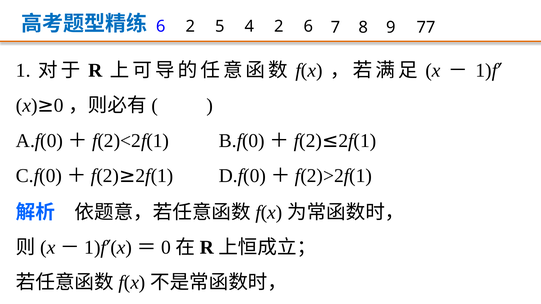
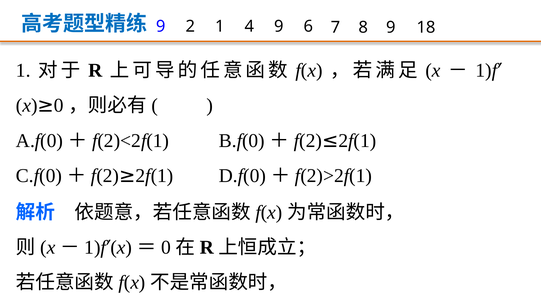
6: 6 -> 9 (161, 26)
2 5: 5 -> 1 (220, 26)
4 2: 2 -> 9 (279, 26)
77: 77 -> 18 (426, 27)
